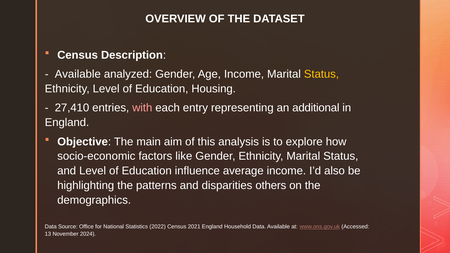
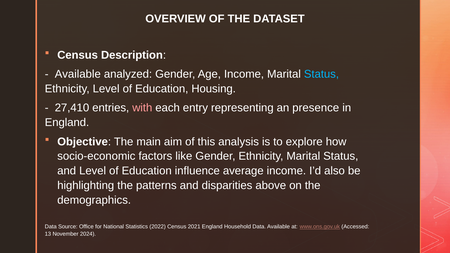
Status colour: yellow -> light blue (321, 74)
additional: additional -> presence (316, 108)
others: others -> above (271, 185)
